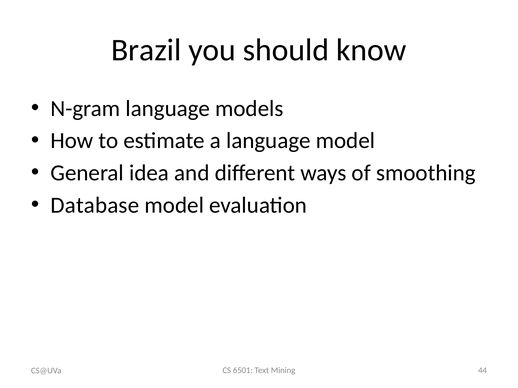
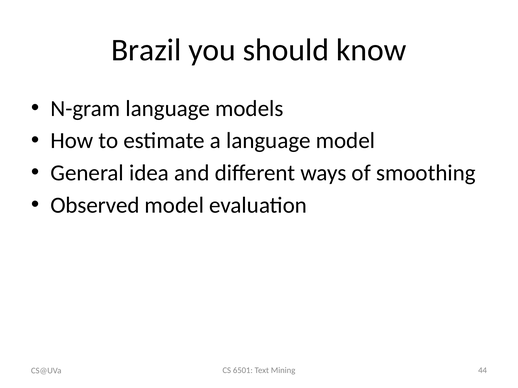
Database: Database -> Observed (95, 205)
